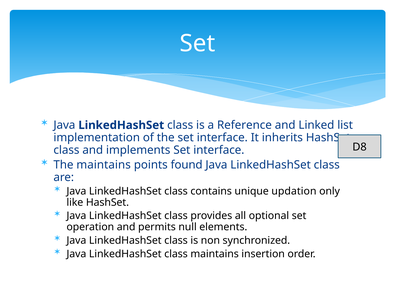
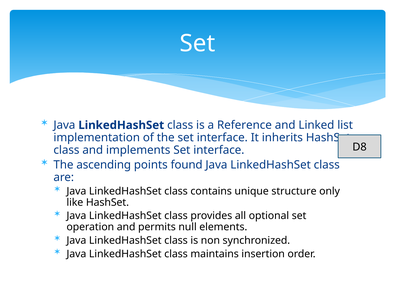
The maintains: maintains -> ascending (104, 165)
updation: updation -> structure (294, 191)
